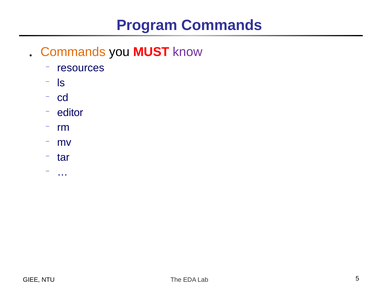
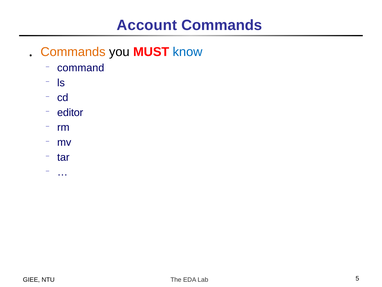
Program: Program -> Account (147, 25)
know colour: purple -> blue (188, 52)
resources: resources -> command (81, 68)
